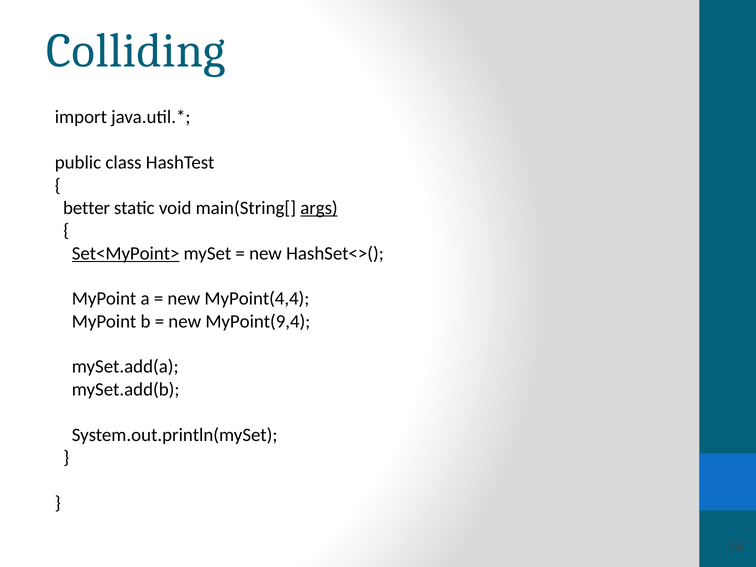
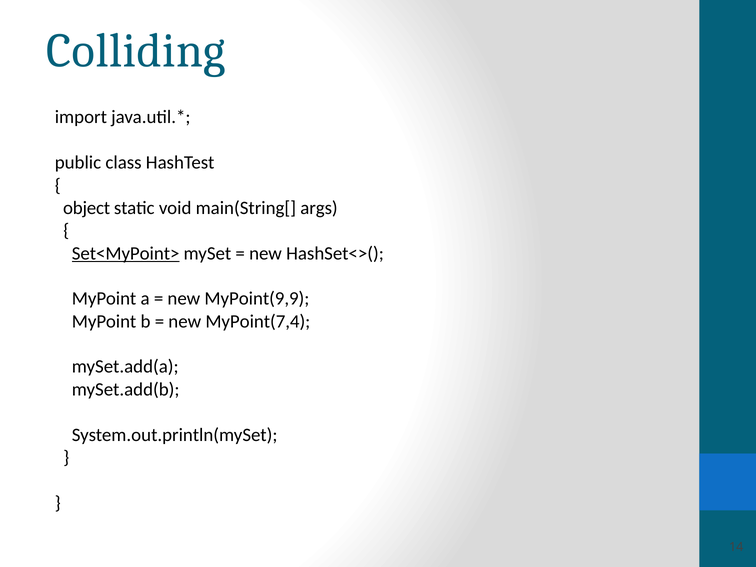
better: better -> object (87, 208)
args underline: present -> none (319, 208)
MyPoint(4,4: MyPoint(4,4 -> MyPoint(9,9 (257, 299)
MyPoint(9,4: MyPoint(9,4 -> MyPoint(7,4 (258, 321)
